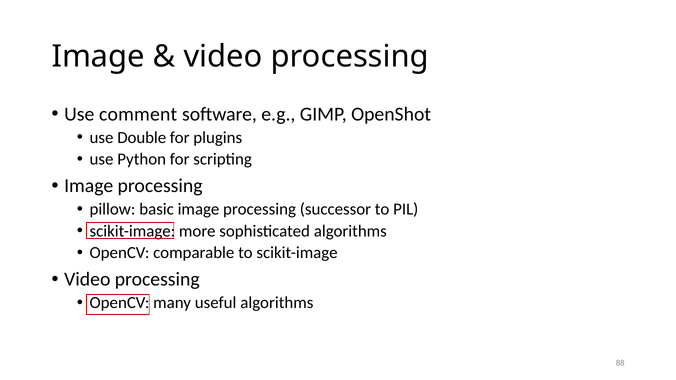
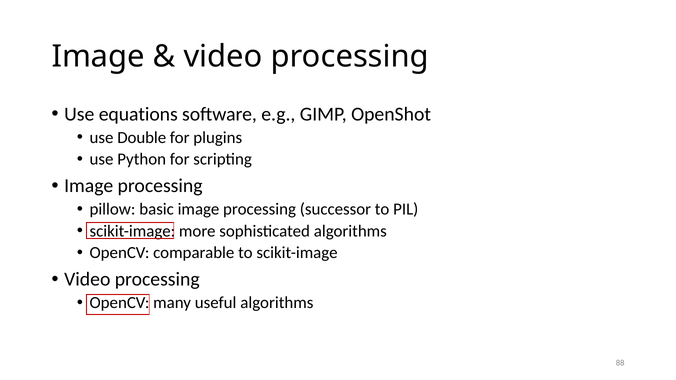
comment: comment -> equations (138, 114)
